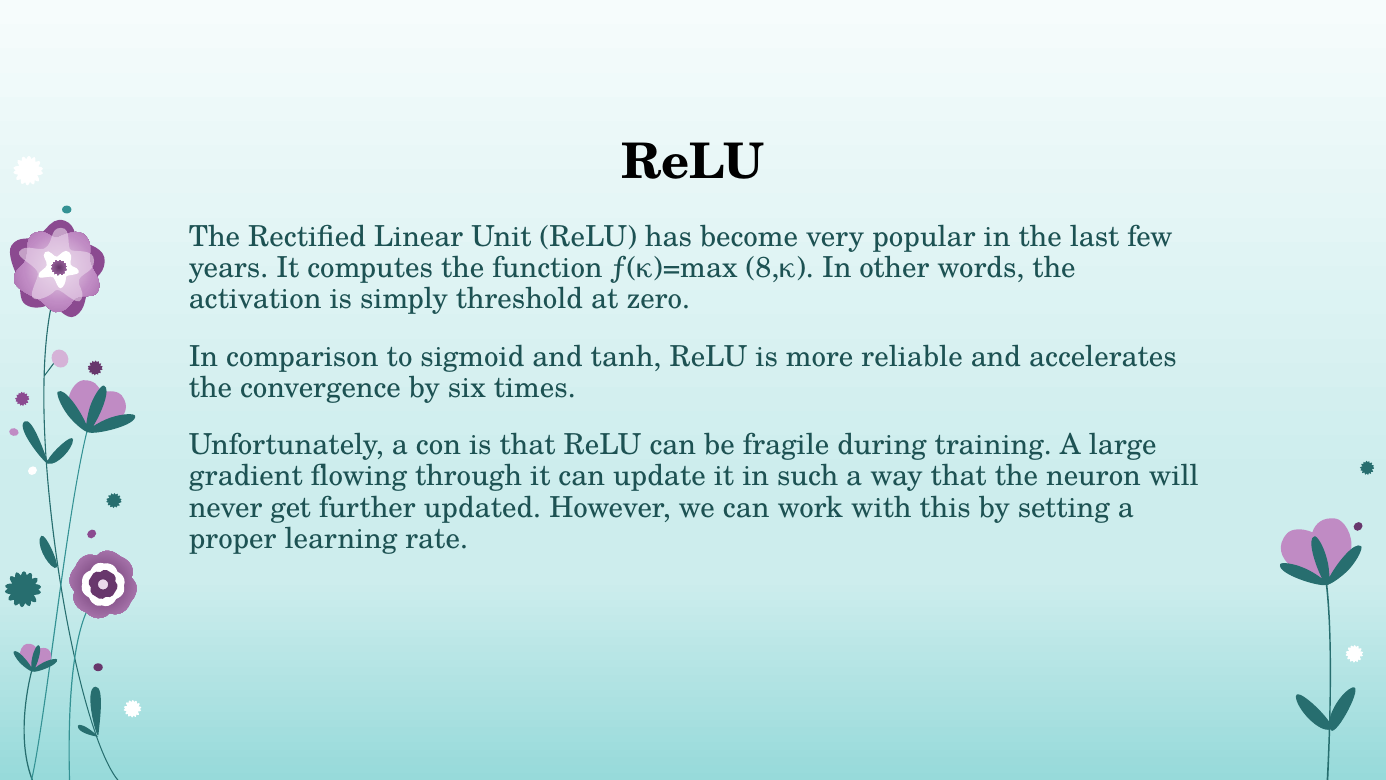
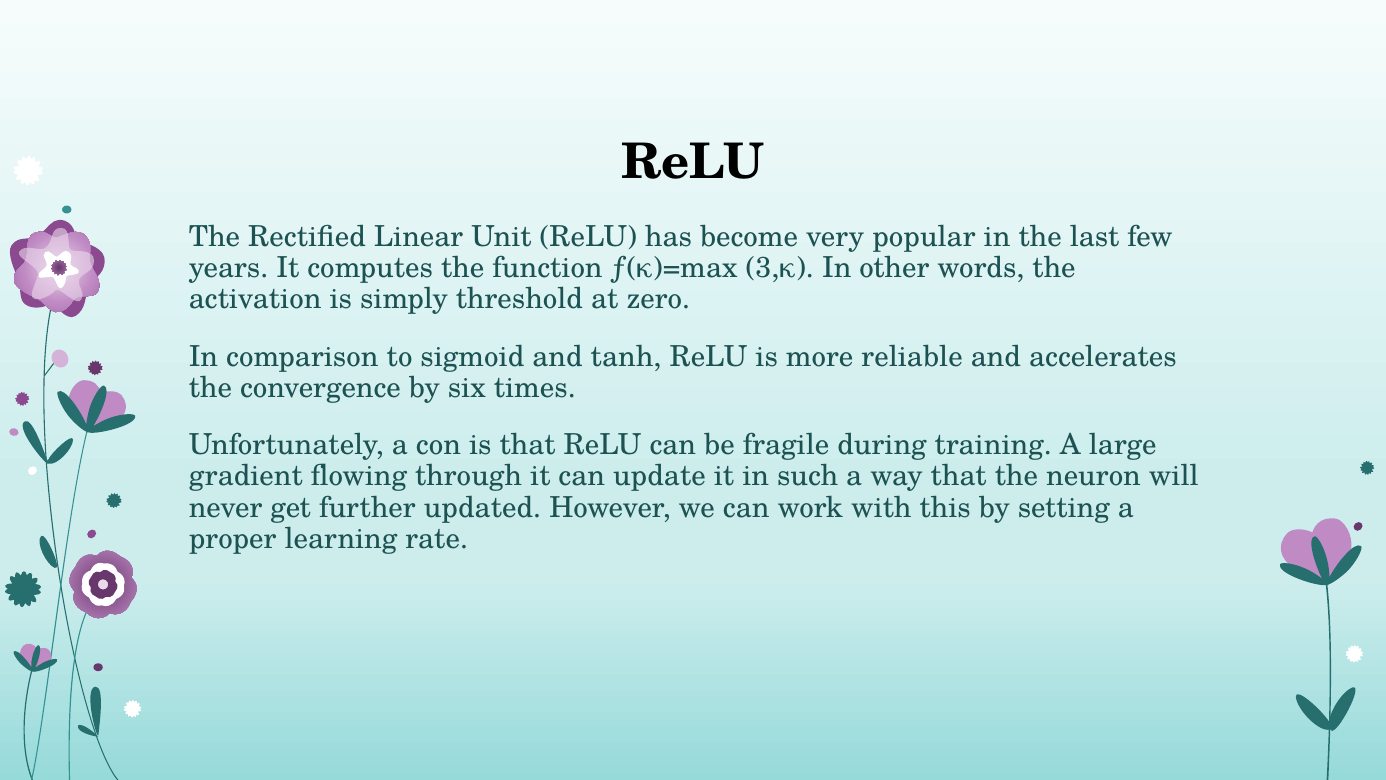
8,κ: 8,κ -> 3,κ (780, 268)
